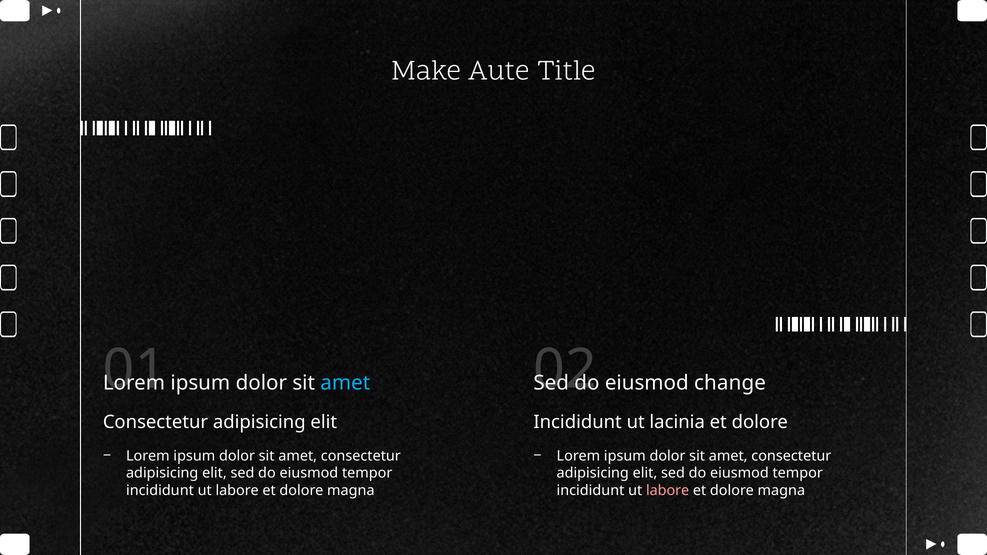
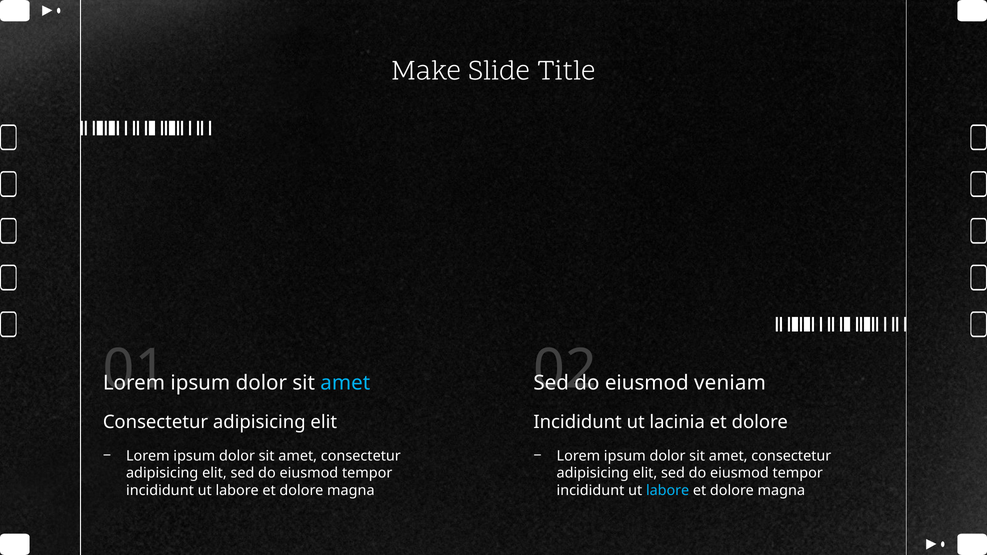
Aute: Aute -> Slide (499, 70)
change: change -> veniam (730, 383)
labore colour: pink -> light blue (668, 491)
